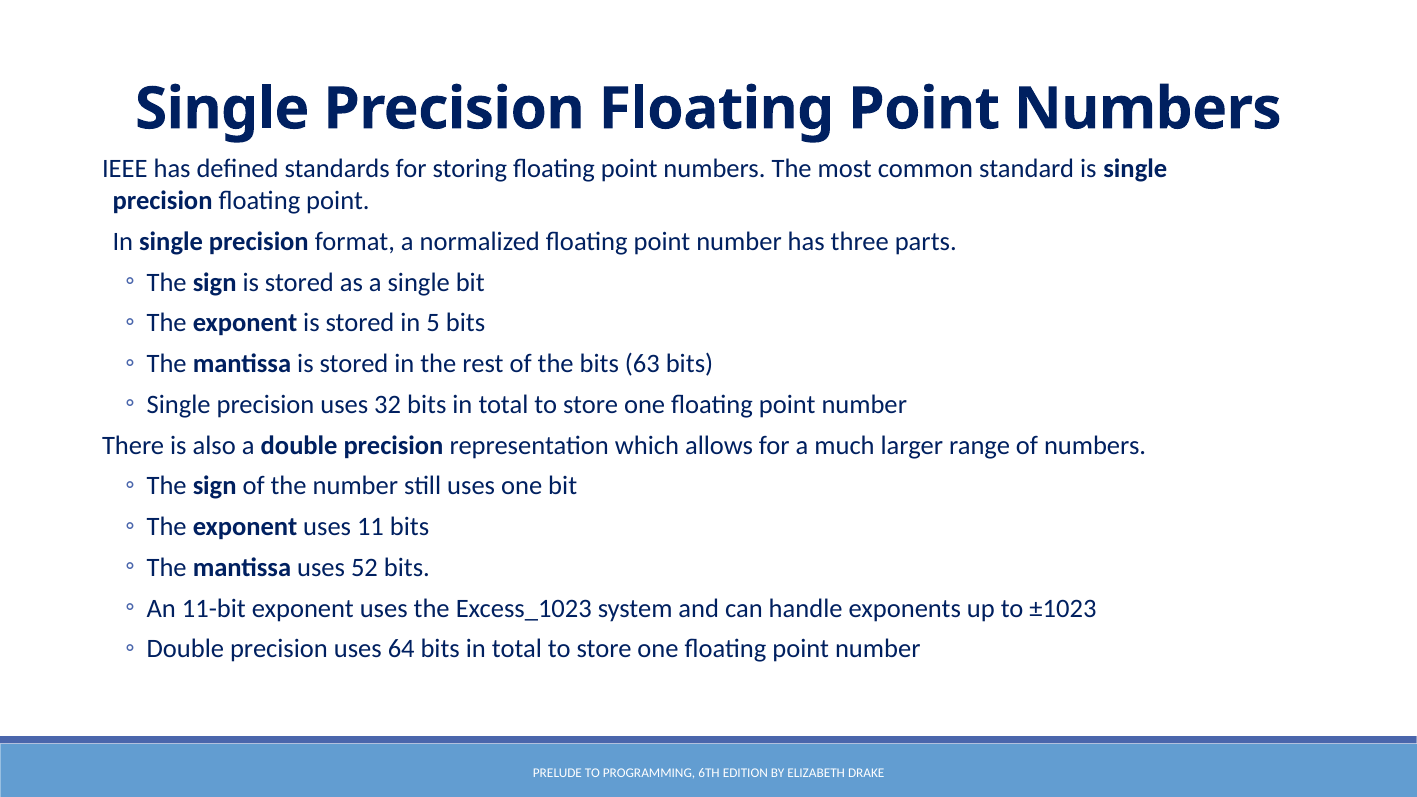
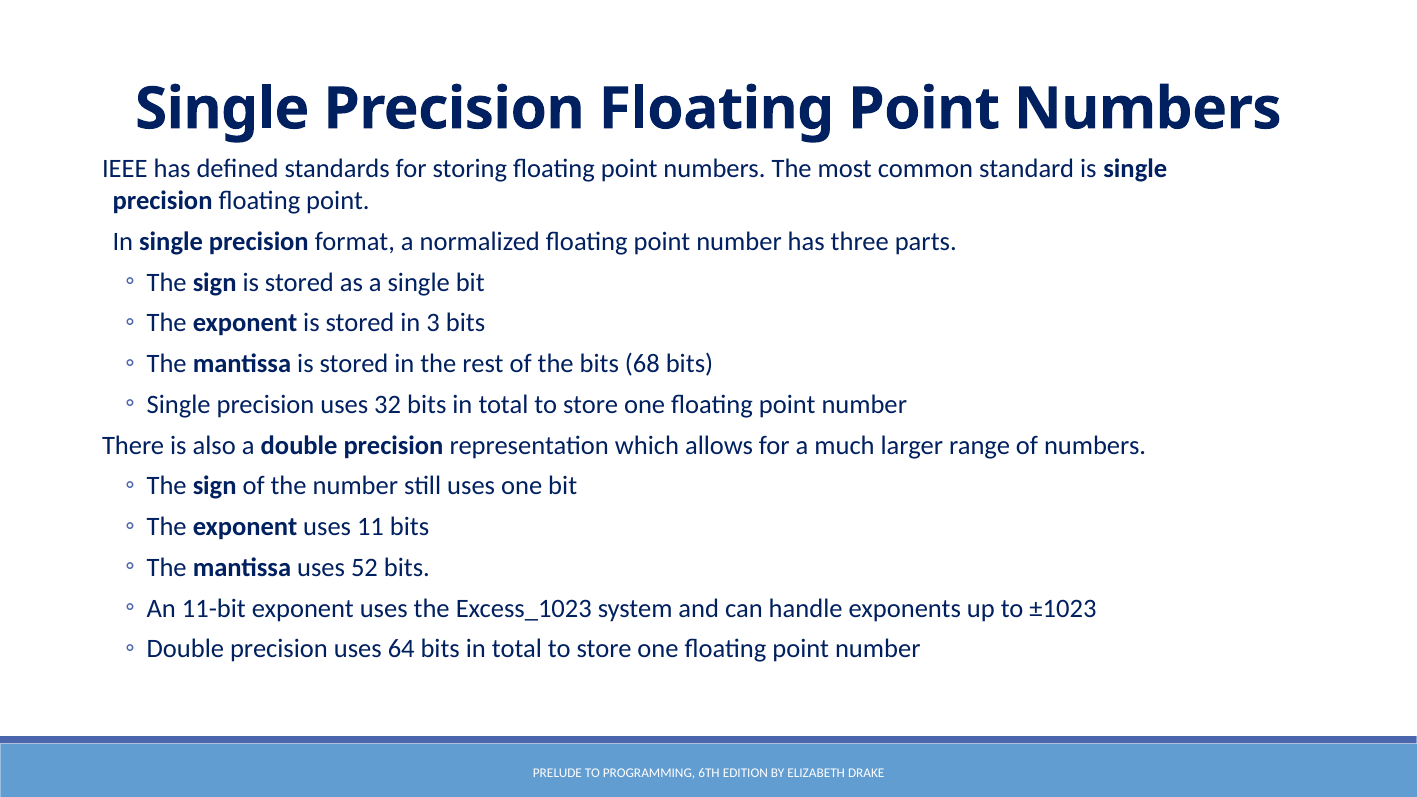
5: 5 -> 3 (433, 323)
63: 63 -> 68 (642, 364)
